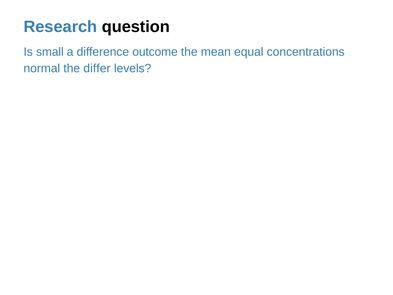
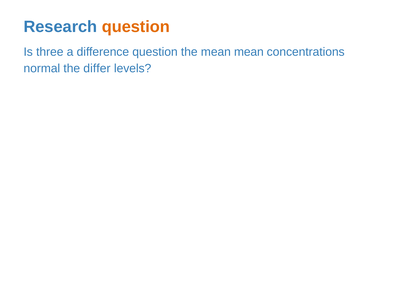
question colour: black -> orange (136, 27)
small: small -> three (50, 52)
difference outcome: outcome -> question (155, 52)
mean equal: equal -> mean (249, 52)
